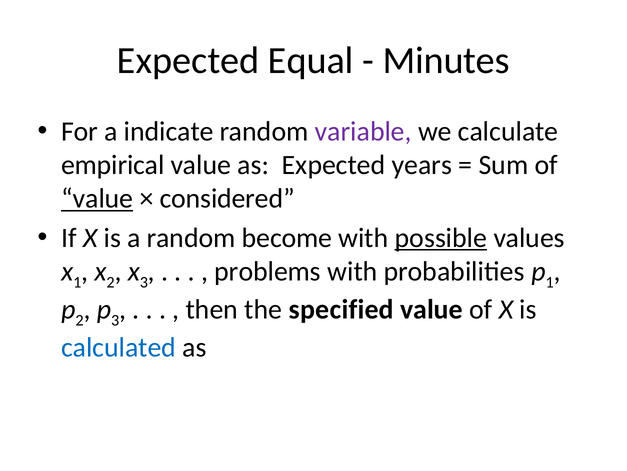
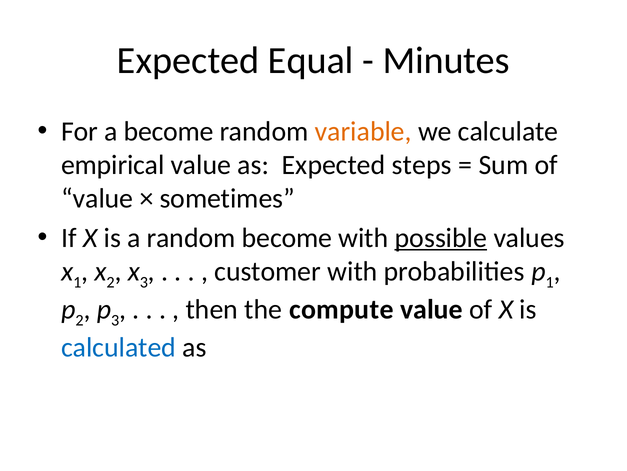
a indicate: indicate -> become (169, 132)
variable colour: purple -> orange (363, 132)
years: years -> steps (422, 165)
value underline: present -> none (97, 198)
considered: considered -> sometimes (227, 198)
problems: problems -> customer (268, 271)
specified: specified -> compute (341, 309)
